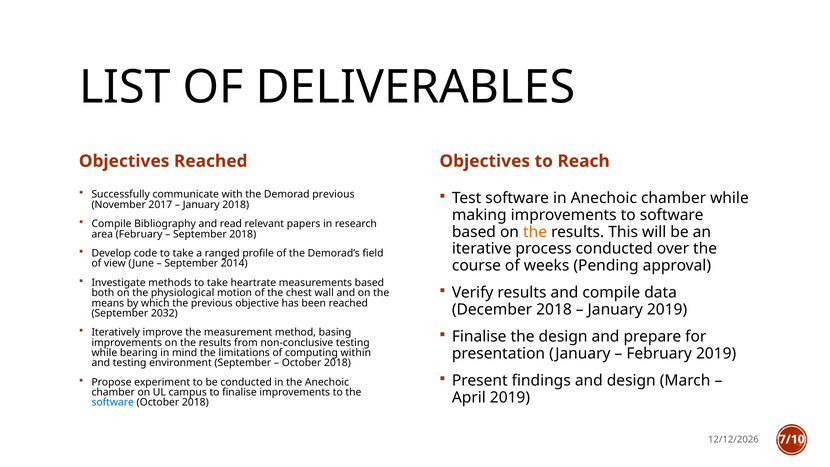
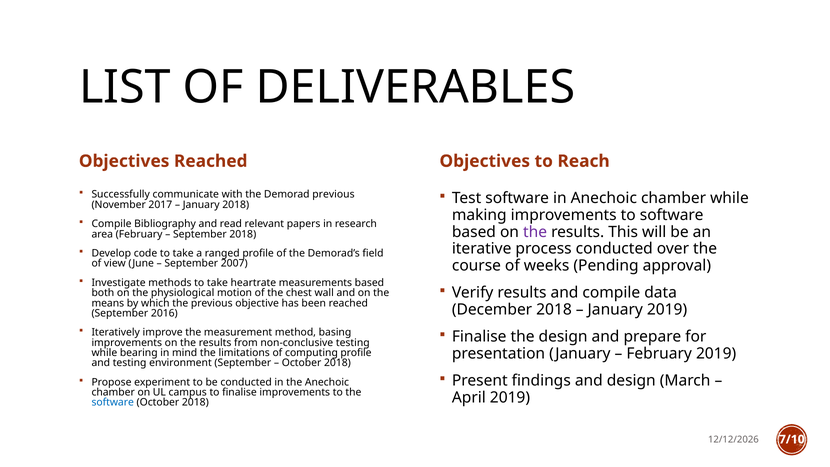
the colour: orange -> purple (535, 232)
2014: 2014 -> 2007 (234, 263)
2032: 2032 -> 2016 (164, 313)
computing within: within -> profile (356, 353)
